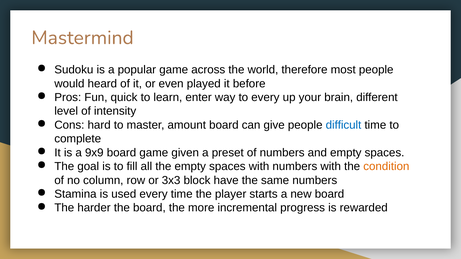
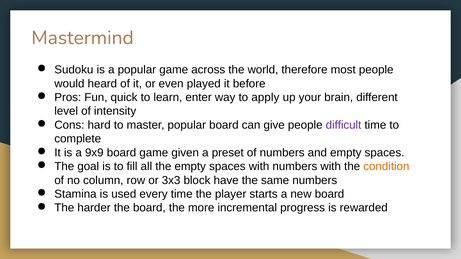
to every: every -> apply (265, 97)
master amount: amount -> popular (187, 125)
difficult colour: blue -> purple (343, 125)
